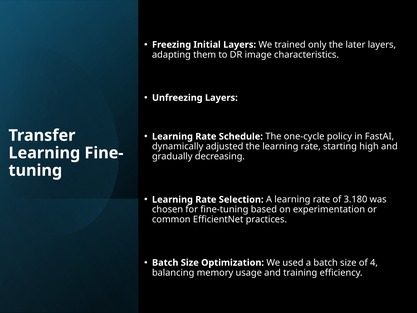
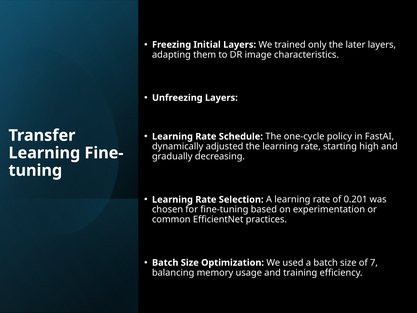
3.180: 3.180 -> 0.201 (356, 199)
4: 4 -> 7 (374, 262)
